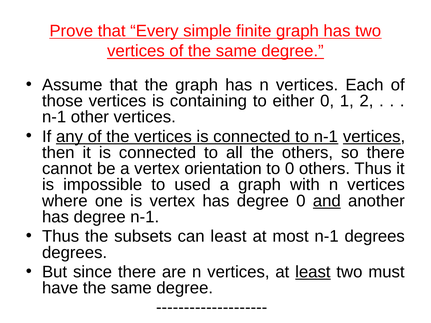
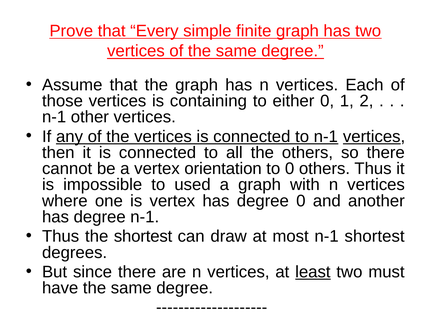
and underline: present -> none (327, 201)
the subsets: subsets -> shortest (143, 237)
can least: least -> draw (229, 237)
n-1 degrees: degrees -> shortest (375, 237)
